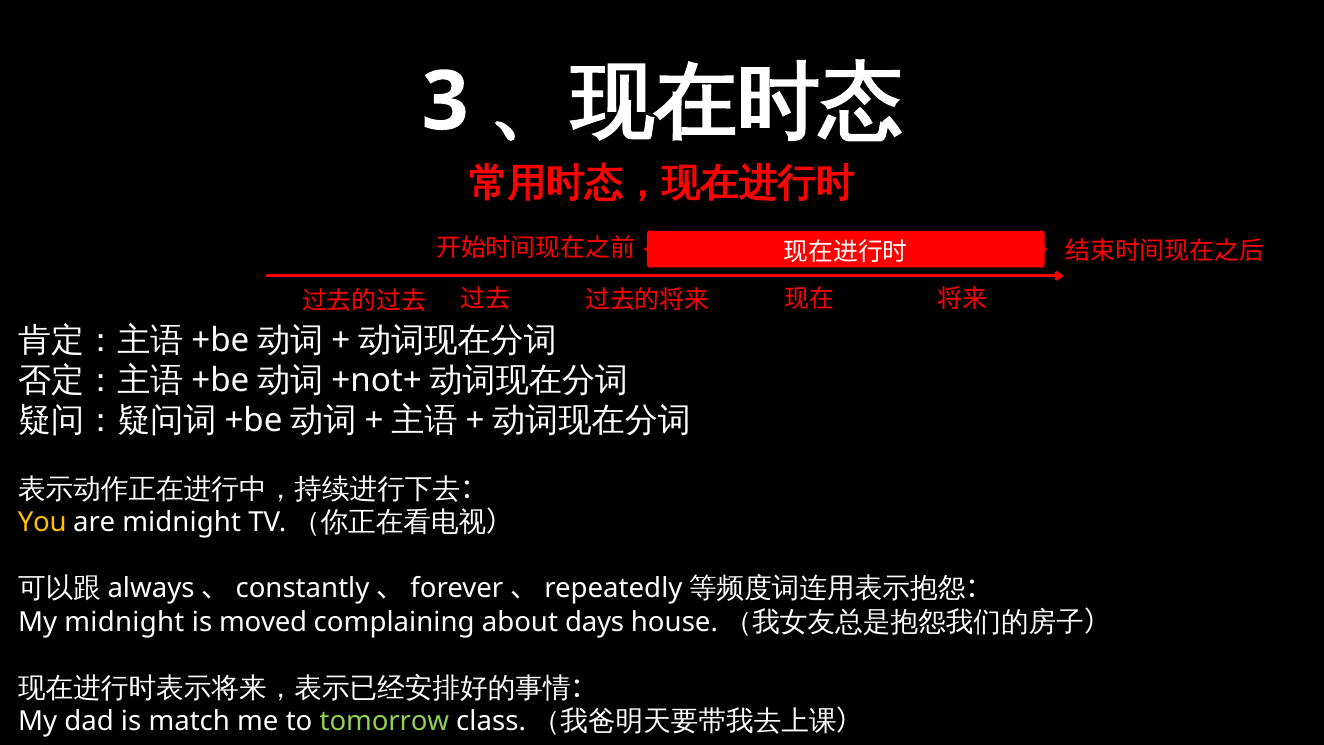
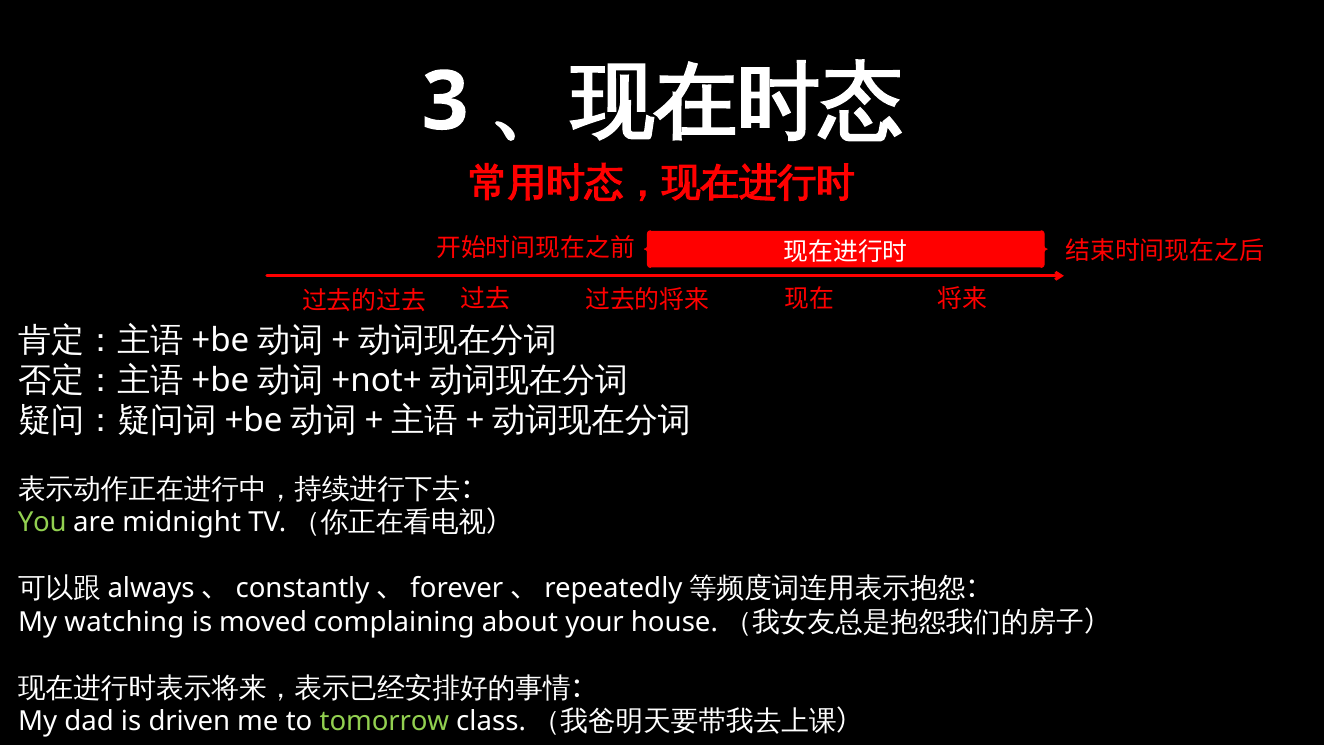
You colour: yellow -> light green (42, 522)
My midnight: midnight -> watching (124, 622)
days: days -> your (595, 622)
match: match -> driven (189, 721)
